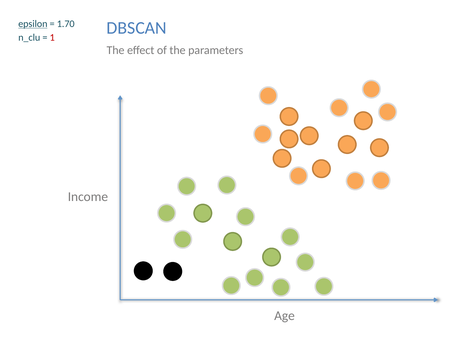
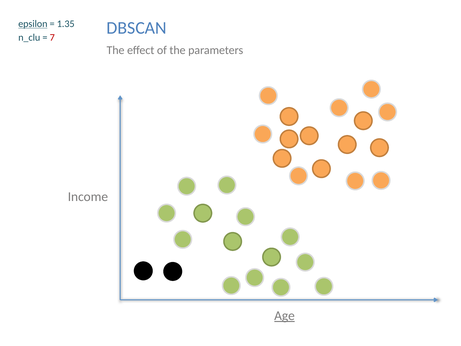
1.70: 1.70 -> 1.35 (66, 24)
1: 1 -> 7 (52, 38)
Age underline: none -> present (284, 316)
